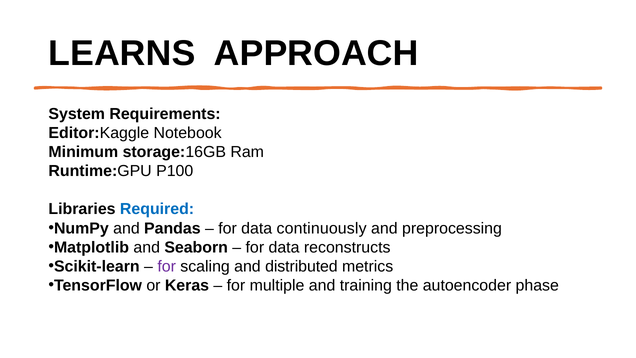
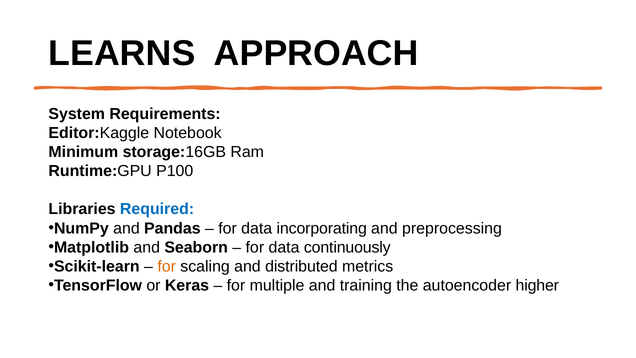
continuously: continuously -> incorporating (322, 228)
reconstructs: reconstructs -> continuously (347, 247)
for colour: purple -> orange (167, 266)
phase: phase -> higher (537, 285)
